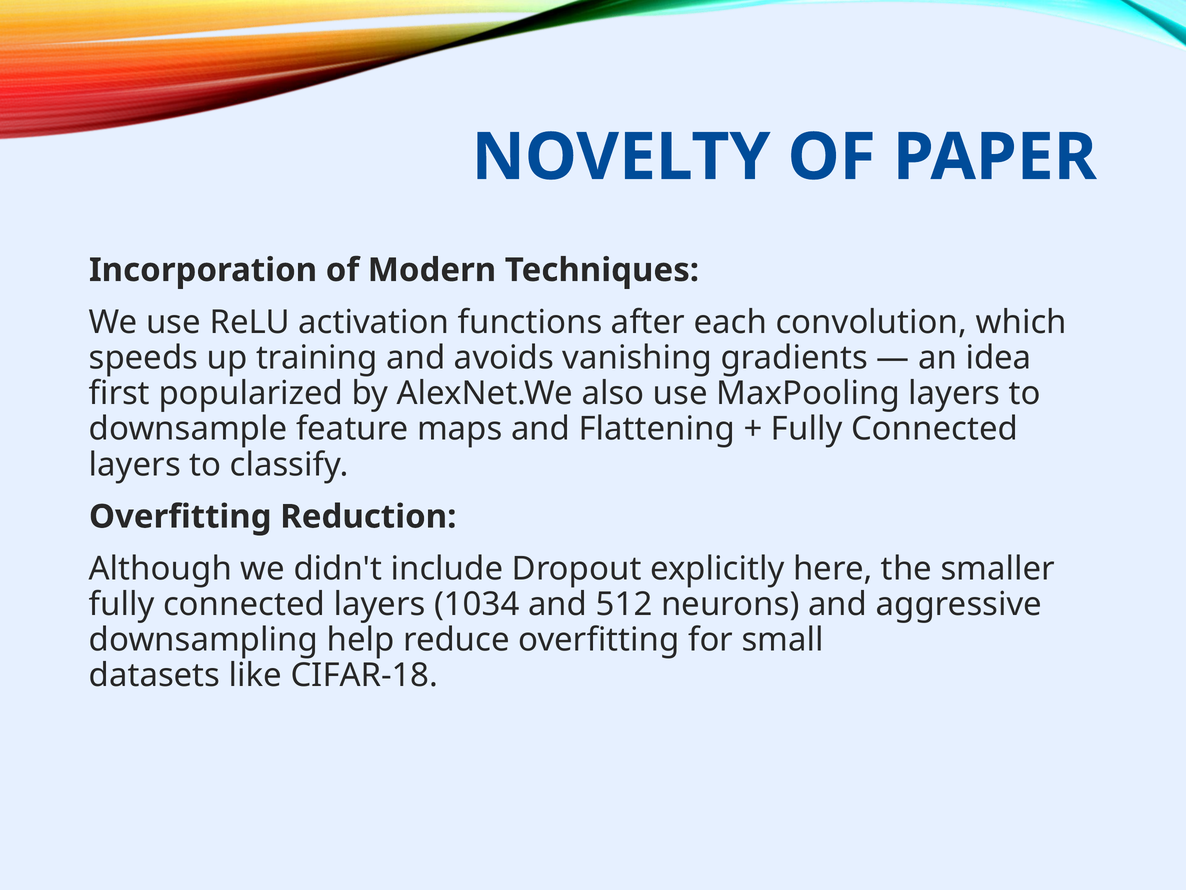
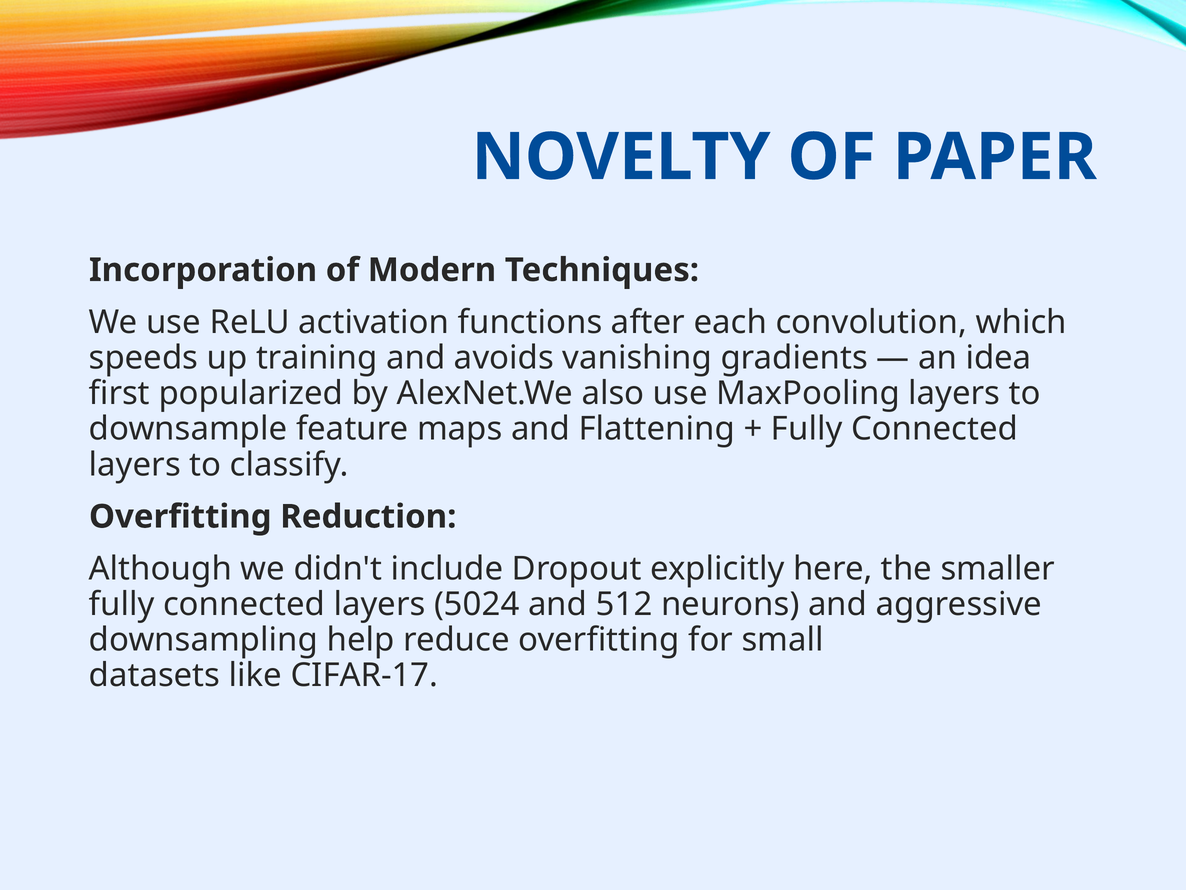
1034: 1034 -> 5024 (477, 604)
CIFAR-18: CIFAR-18 -> CIFAR-17 (364, 675)
